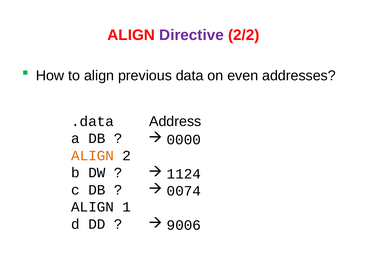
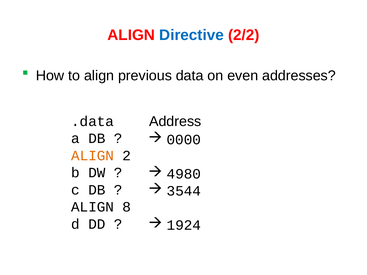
Directive colour: purple -> blue (192, 35)
1124: 1124 -> 4980 (184, 174)
0074: 0074 -> 3544 (184, 191)
1: 1 -> 8 (127, 207)
9006: 9006 -> 1924 (184, 225)
